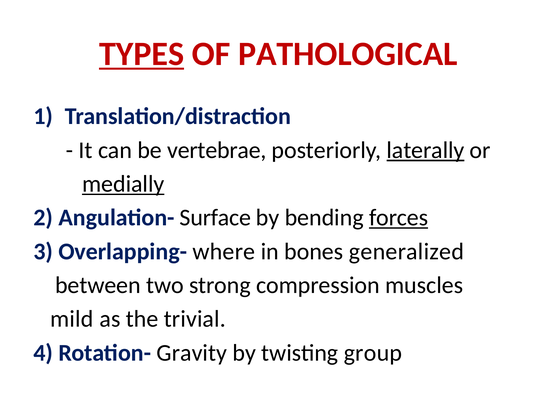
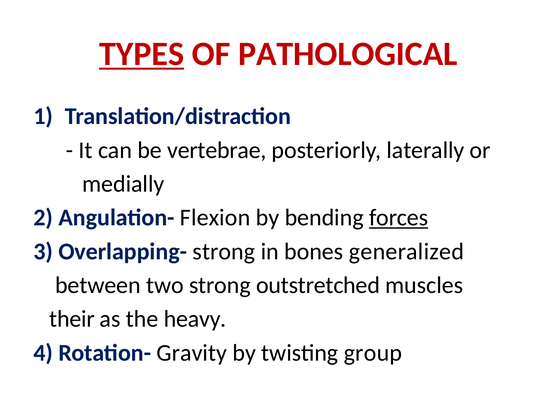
laterally underline: present -> none (425, 150)
medially underline: present -> none (123, 184)
Surface: Surface -> Flexion (215, 218)
Overlapping- where: where -> strong (224, 251)
compression: compression -> outstretched (318, 285)
mild: mild -> their (72, 319)
trivial: trivial -> heavy (195, 319)
